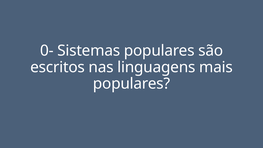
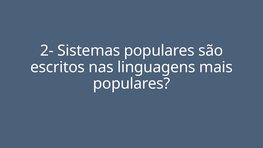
0-: 0- -> 2- (47, 51)
